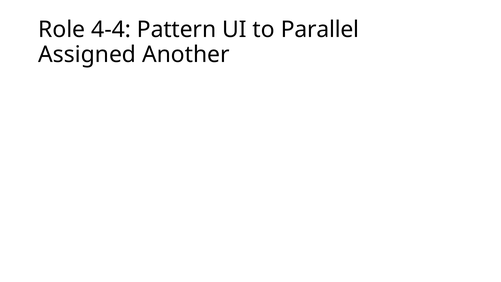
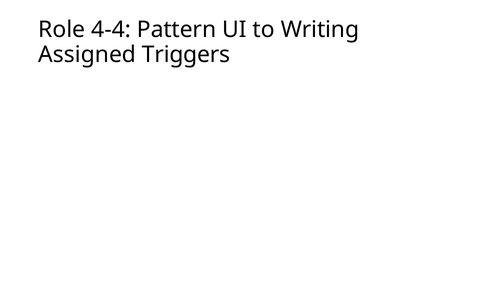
Parallel: Parallel -> Writing (320, 30)
Another: Another -> Triggers (186, 54)
